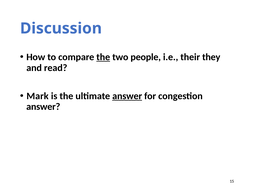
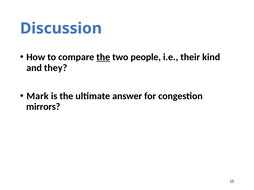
they: they -> kind (211, 57)
read: read -> they (56, 68)
answer underline: present -> none (127, 96)
answer: answer -> mirrors (43, 107)
